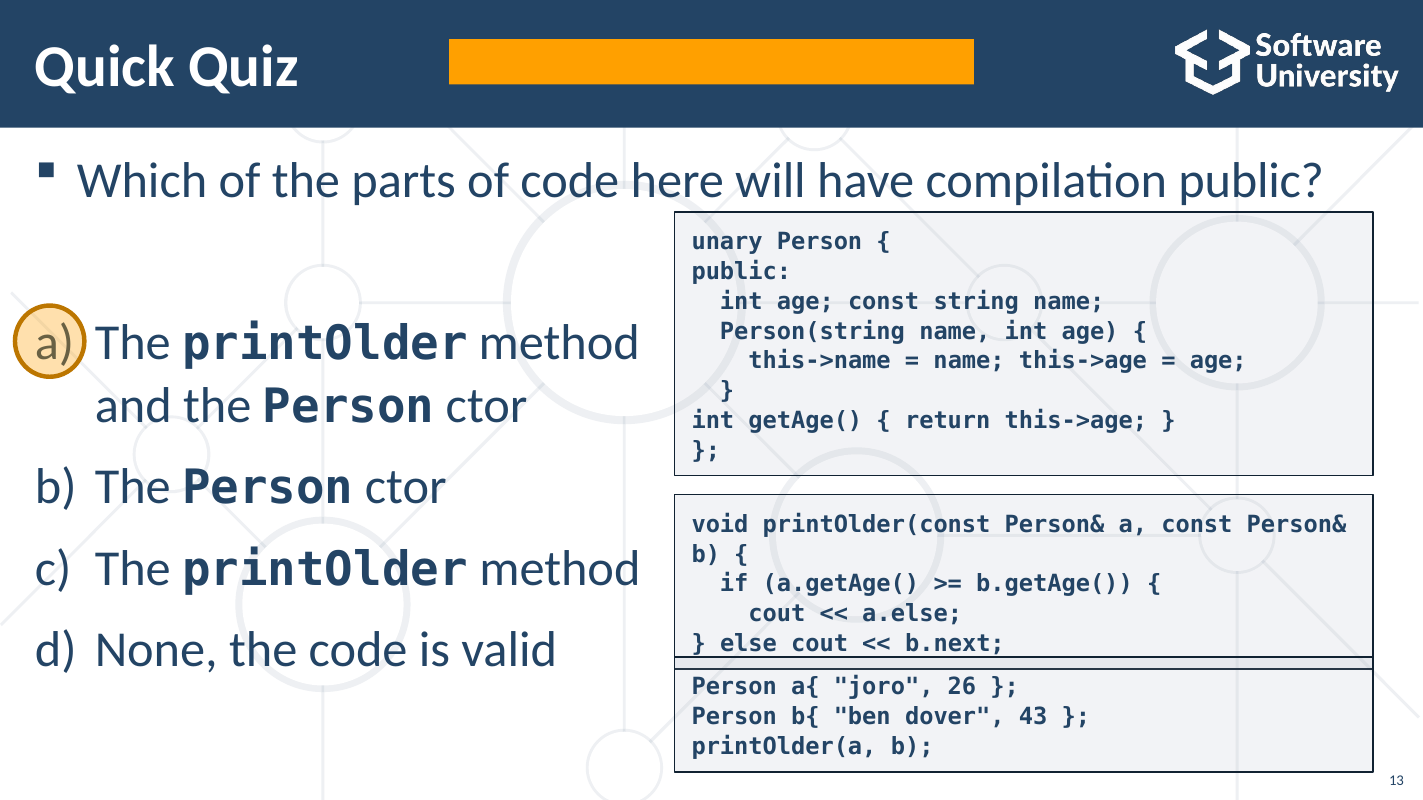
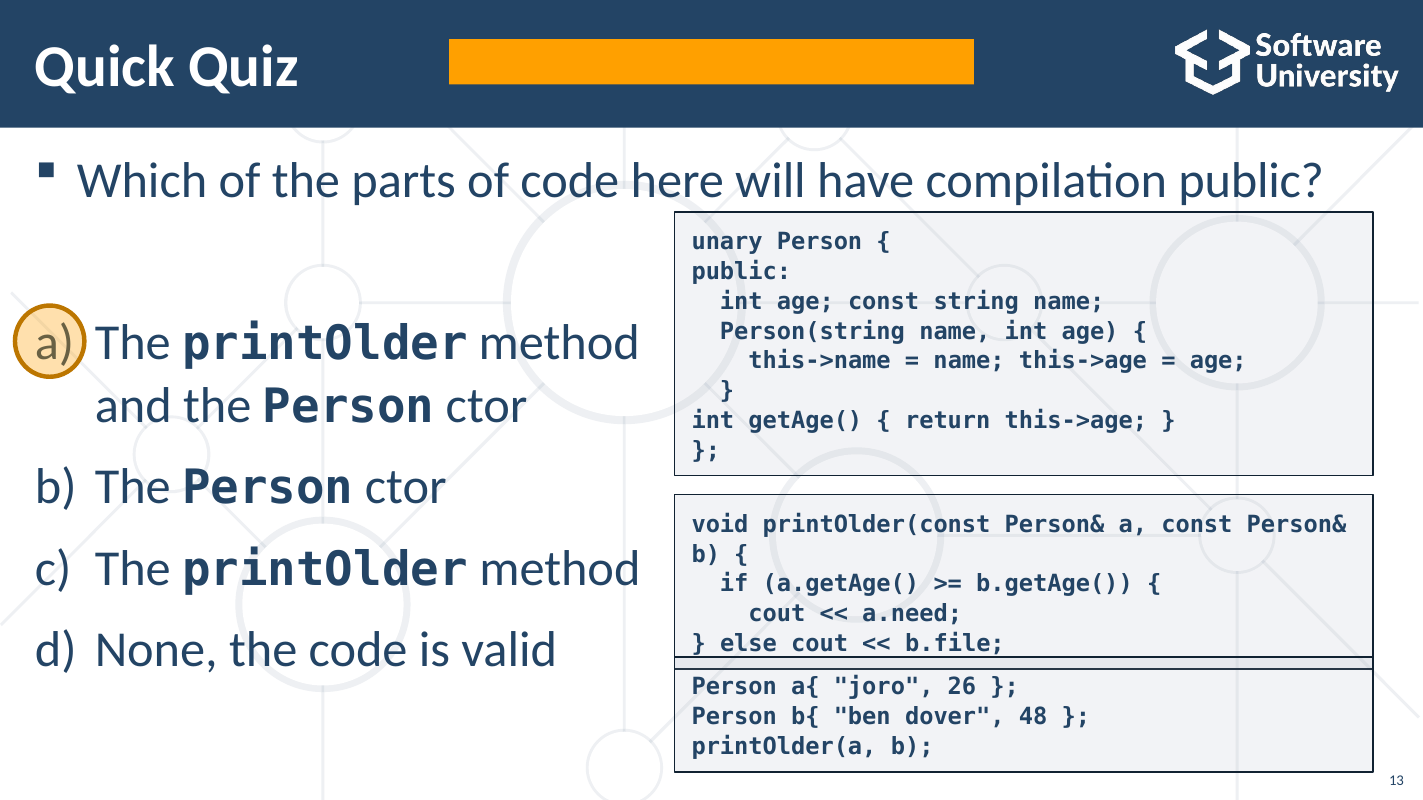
a.else: a.else -> a.need (912, 614)
b.next: b.next -> b.file (955, 644)
43: 43 -> 48 (1033, 717)
